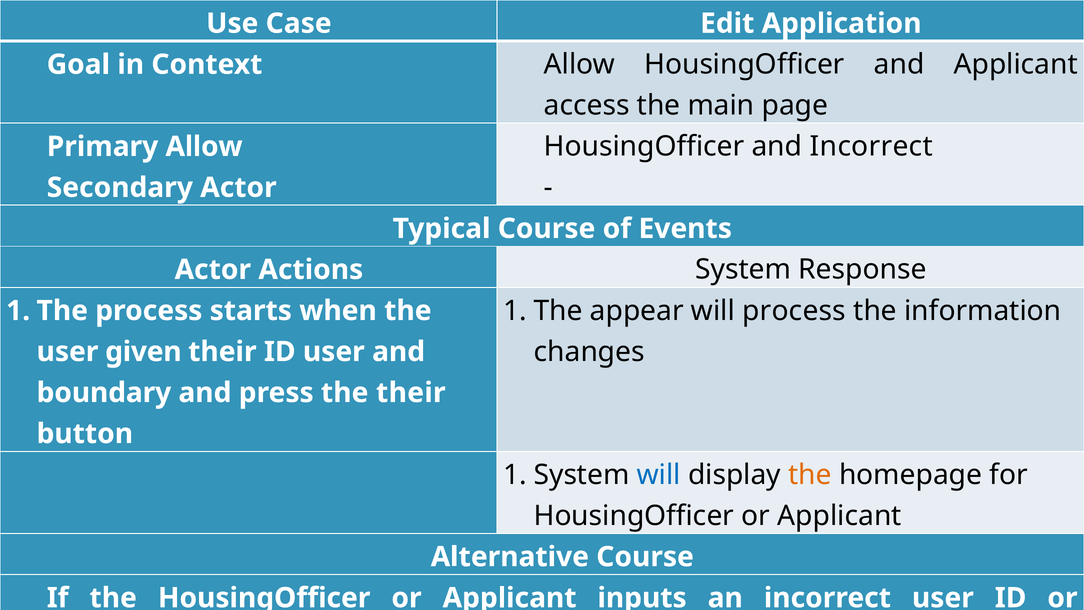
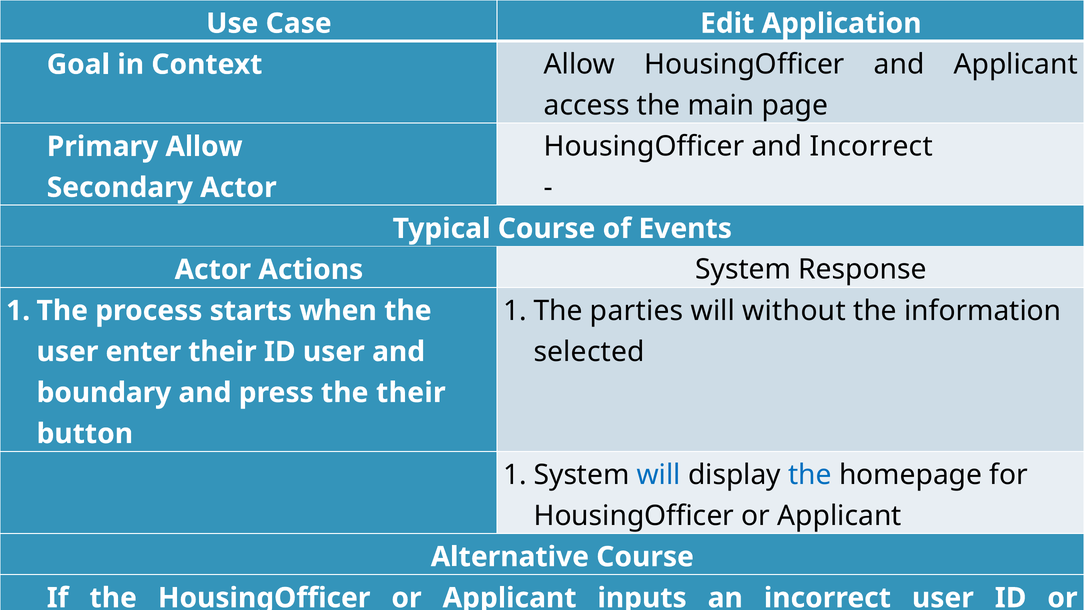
appear: appear -> parties (637, 311)
will process: process -> without (794, 311)
changes: changes -> selected (589, 352)
given: given -> enter (143, 352)
the colour: orange -> blue (810, 475)
